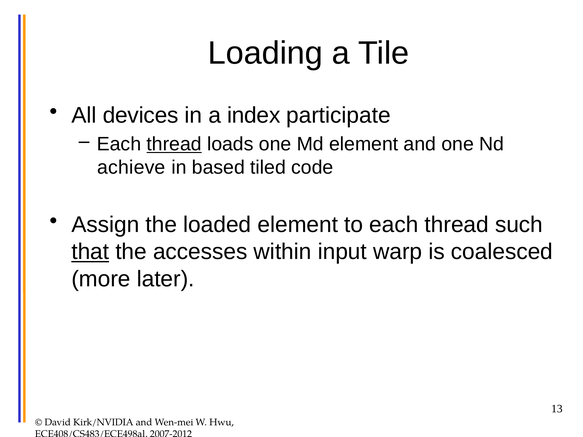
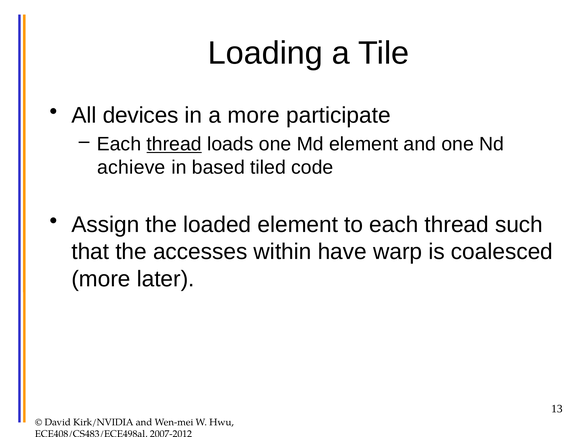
a index: index -> more (254, 115)
that underline: present -> none (90, 252)
input: input -> have (342, 252)
